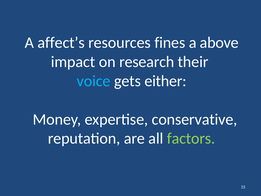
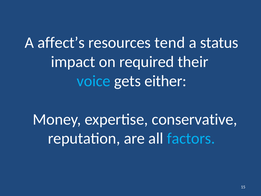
fines: fines -> tend (170, 43)
above: above -> status (219, 43)
research: research -> required (147, 62)
factors colour: light green -> light blue (191, 138)
